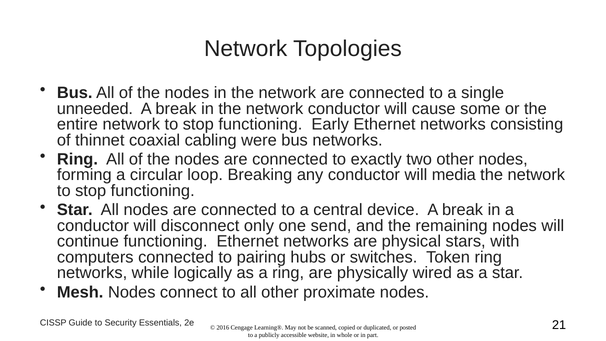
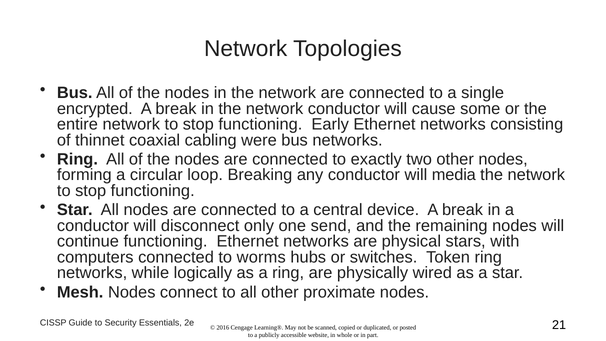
unneeded: unneeded -> encrypted (95, 109)
pairing: pairing -> worms (261, 257)
